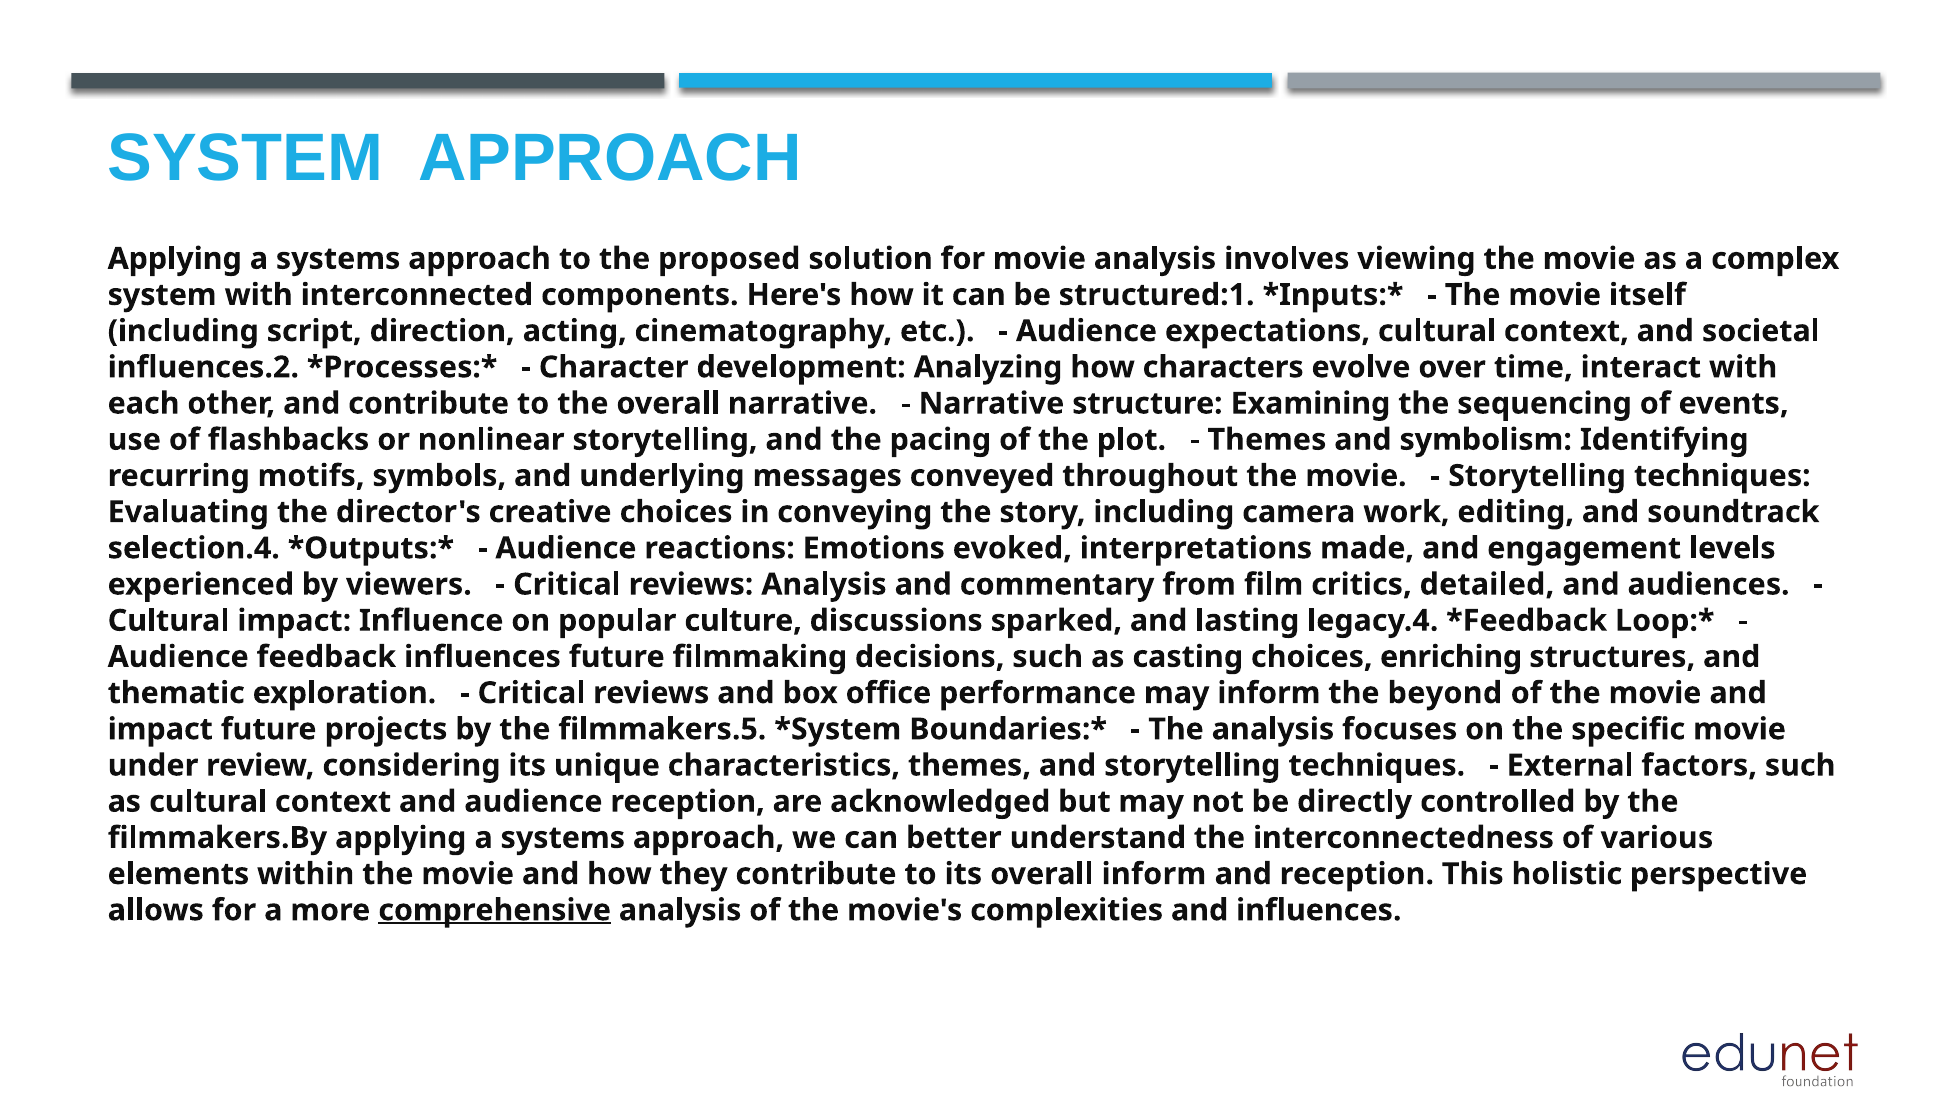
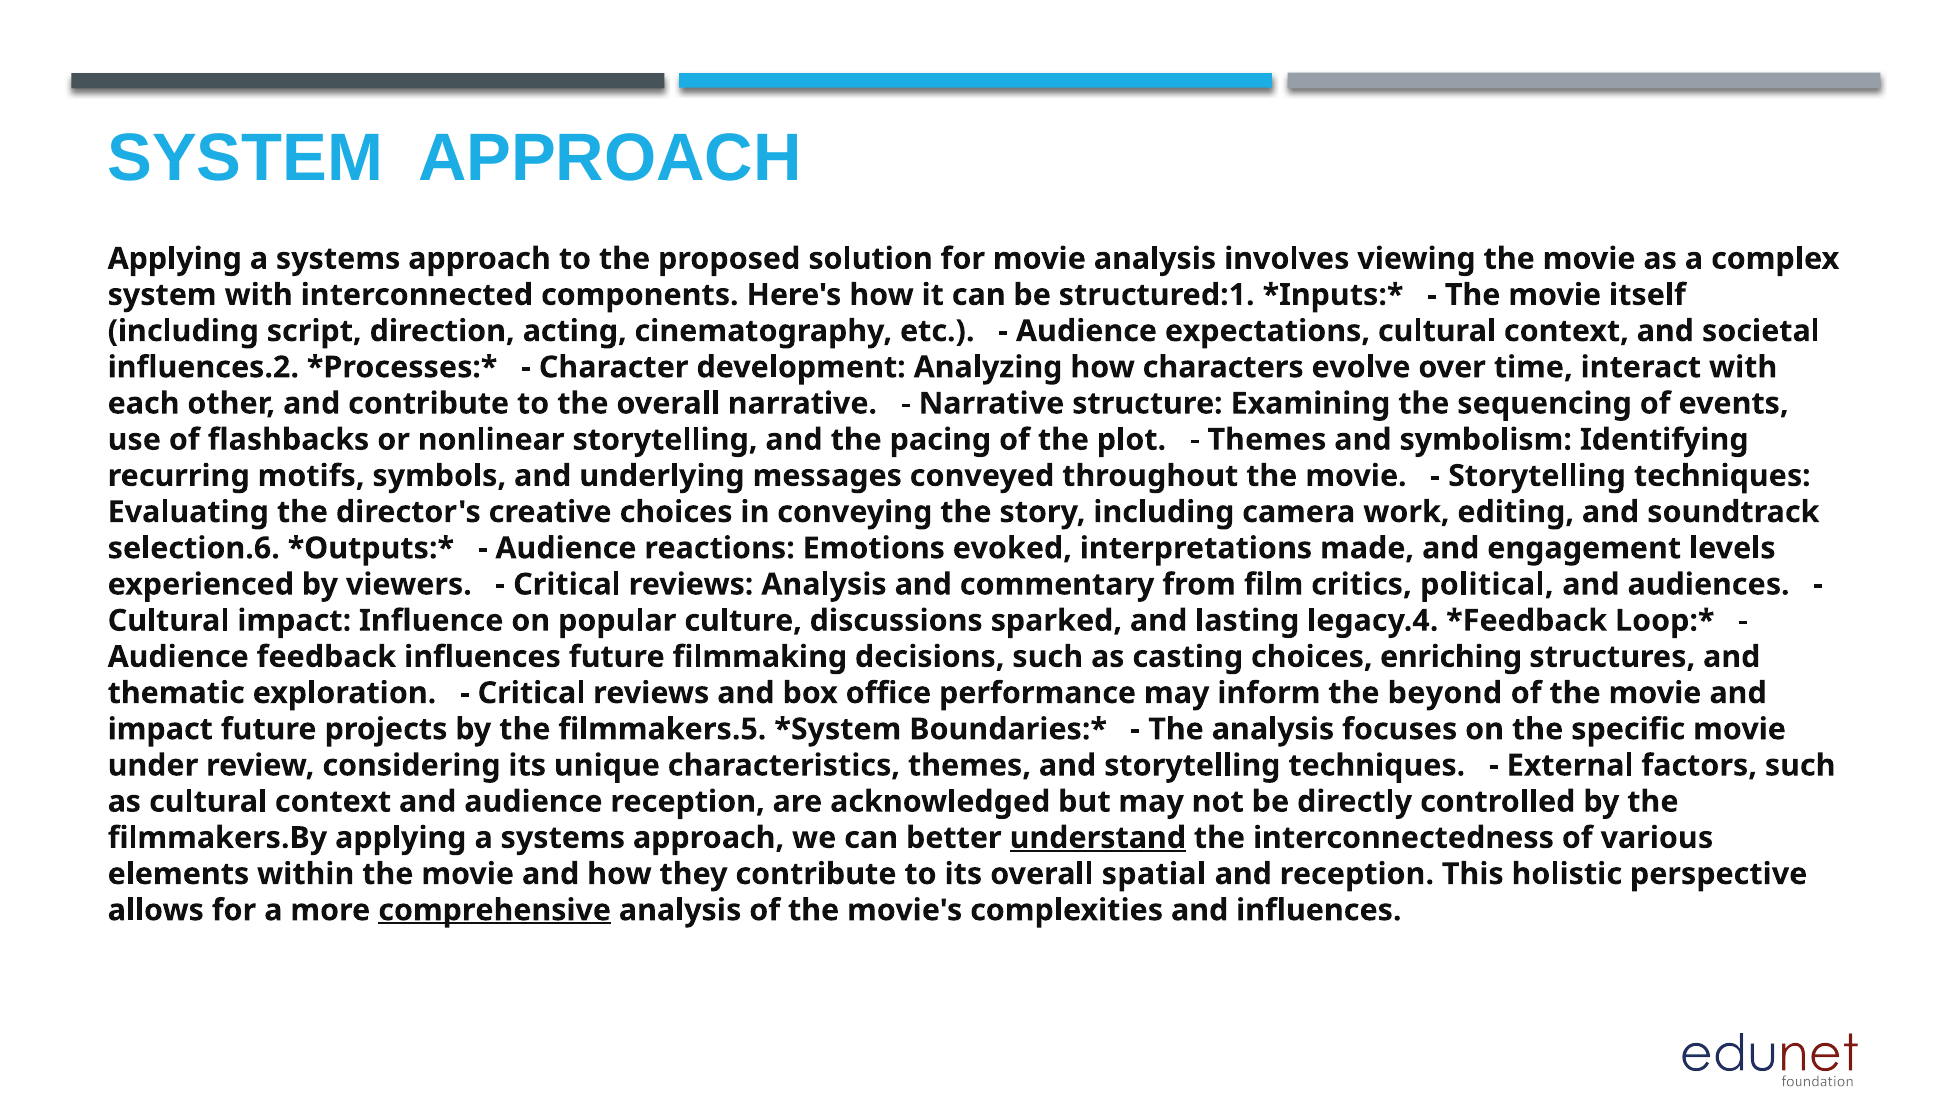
selection.4: selection.4 -> selection.6 (194, 548)
detailed: detailed -> political (1487, 584)
understand underline: none -> present (1098, 838)
overall inform: inform -> spatial (1154, 874)
